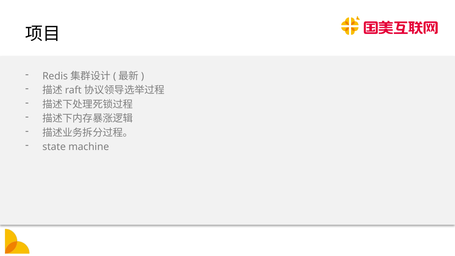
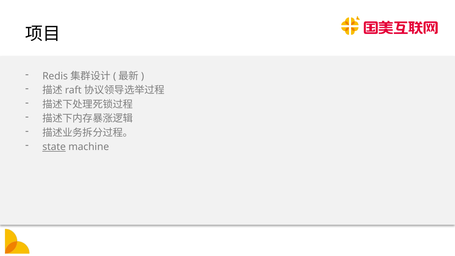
state underline: none -> present (54, 147)
